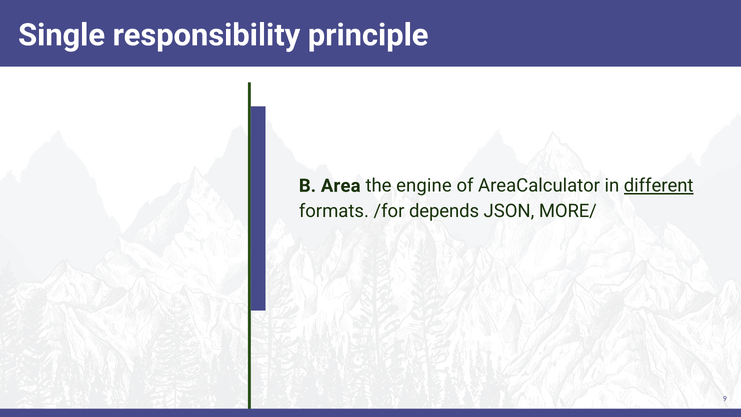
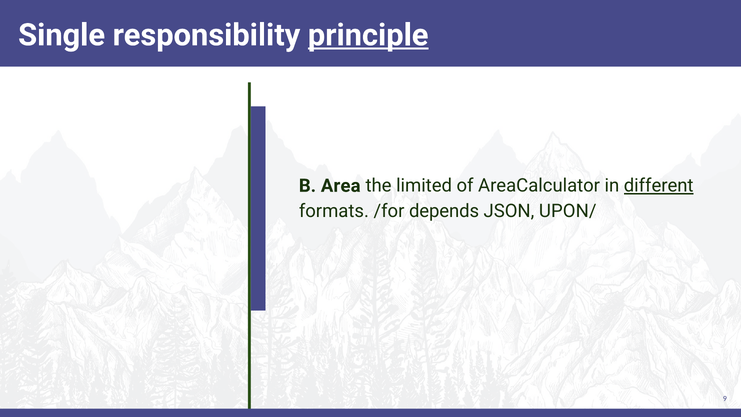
principle underline: none -> present (368, 35)
engine: engine -> limited (424, 186)
MORE/: MORE/ -> UPON/ (568, 211)
